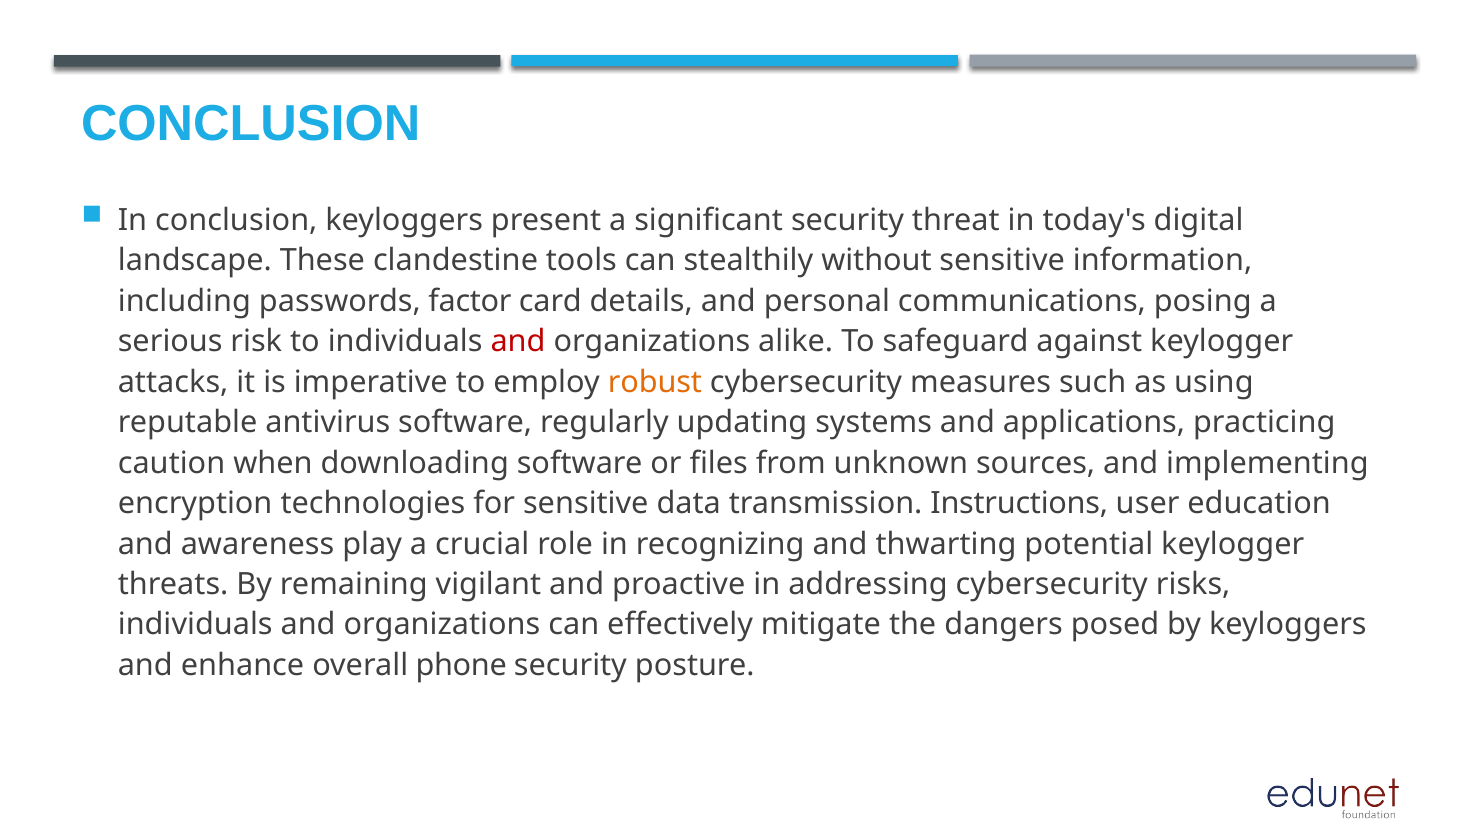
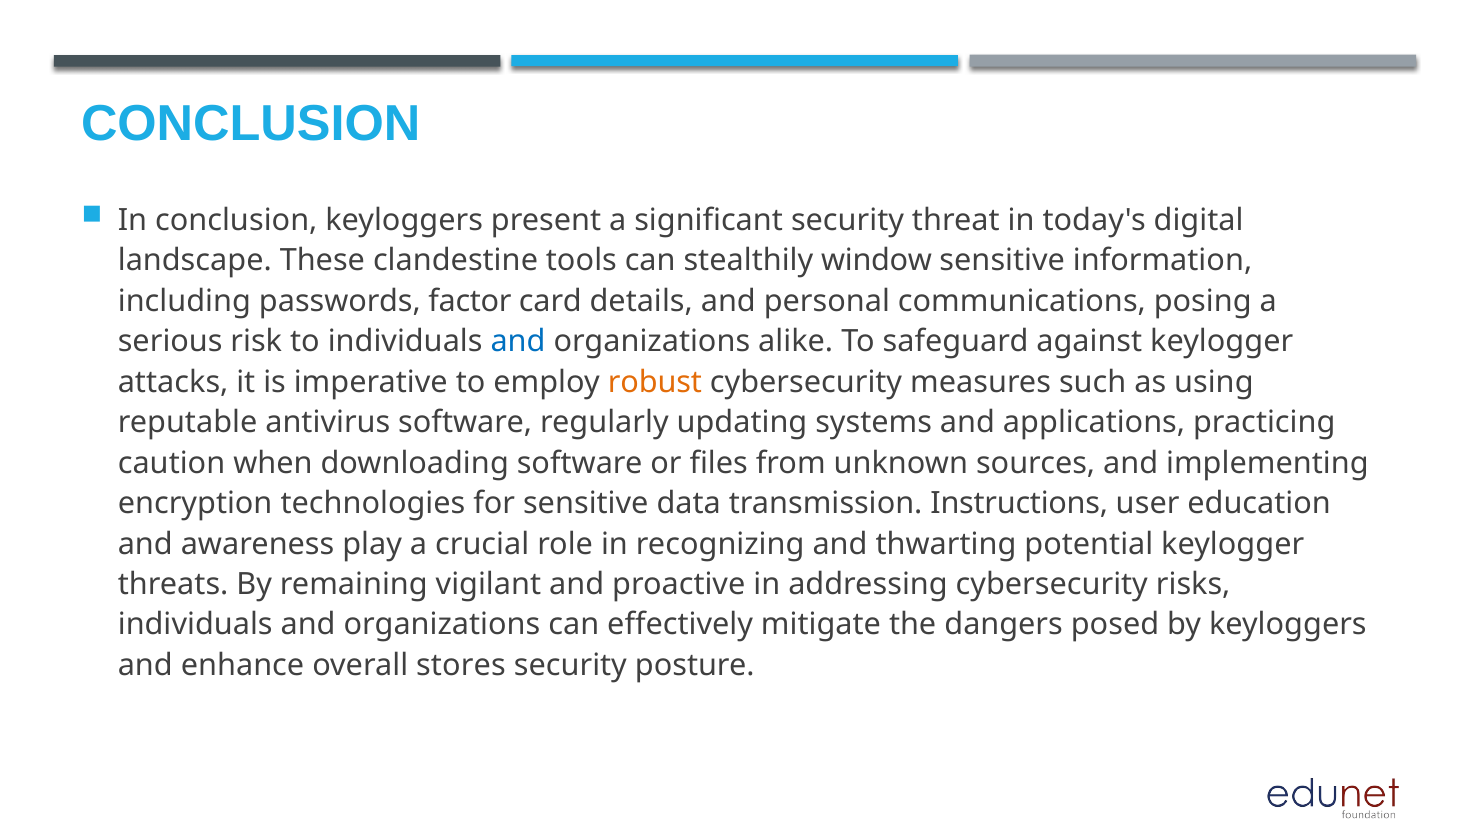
without: without -> window (877, 261)
and colour: red -> blue (518, 342)
phone: phone -> stores (461, 665)
